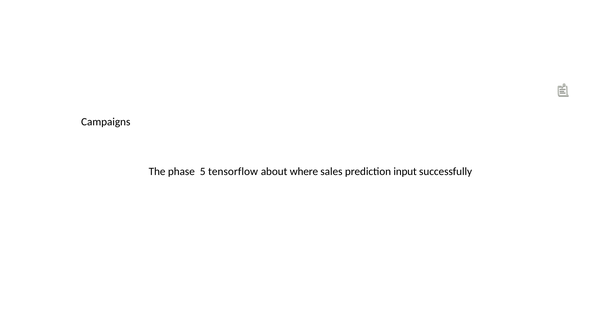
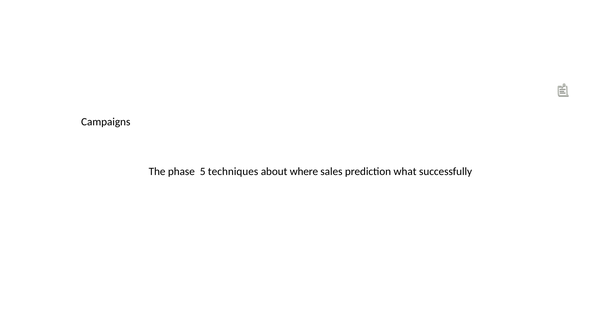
tensorflow: tensorflow -> techniques (233, 172)
input: input -> what (405, 172)
